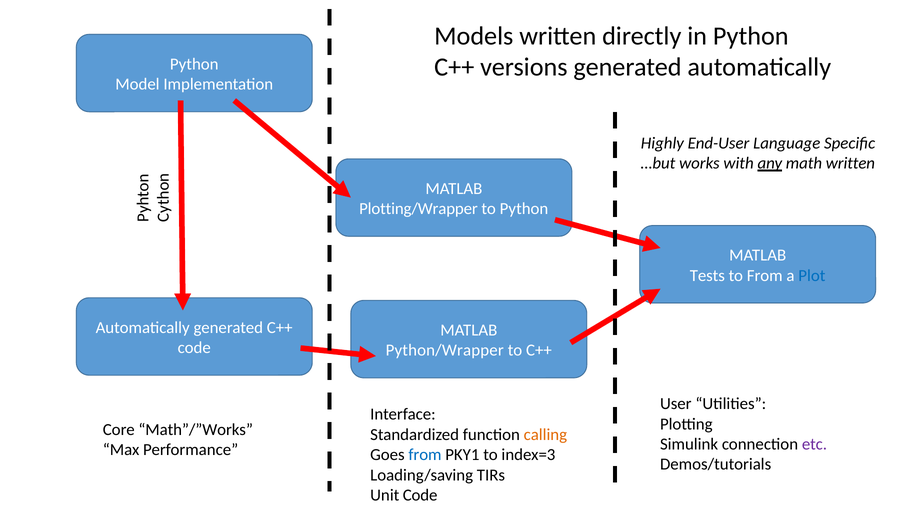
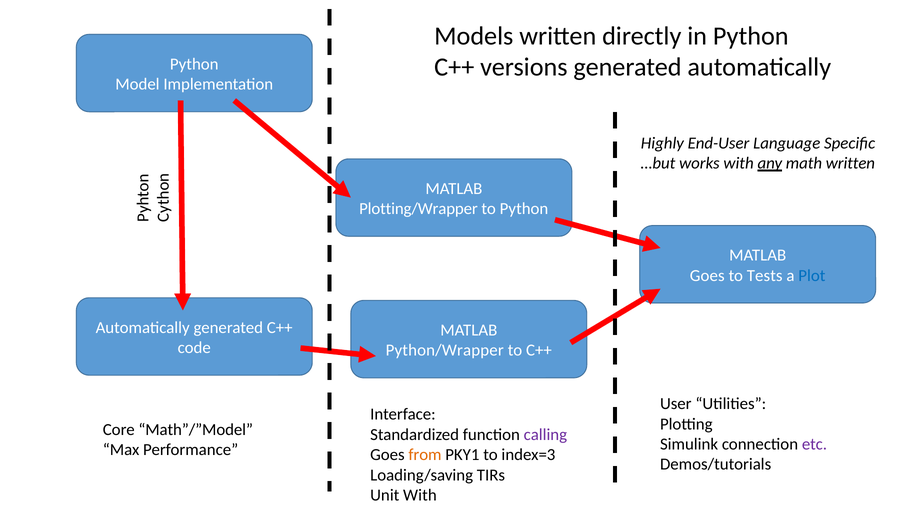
Tests: Tests -> Goes (707, 276)
to From: From -> Tests (765, 276)
Math”/”Works: Math”/”Works -> Math”/”Model (196, 430)
calling colour: orange -> purple (545, 435)
from colour: blue -> orange (425, 455)
Unit Code: Code -> With (420, 496)
